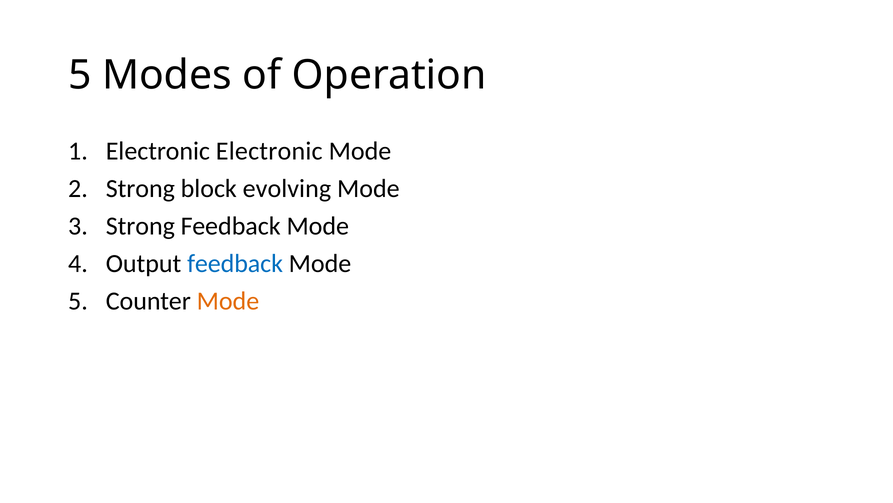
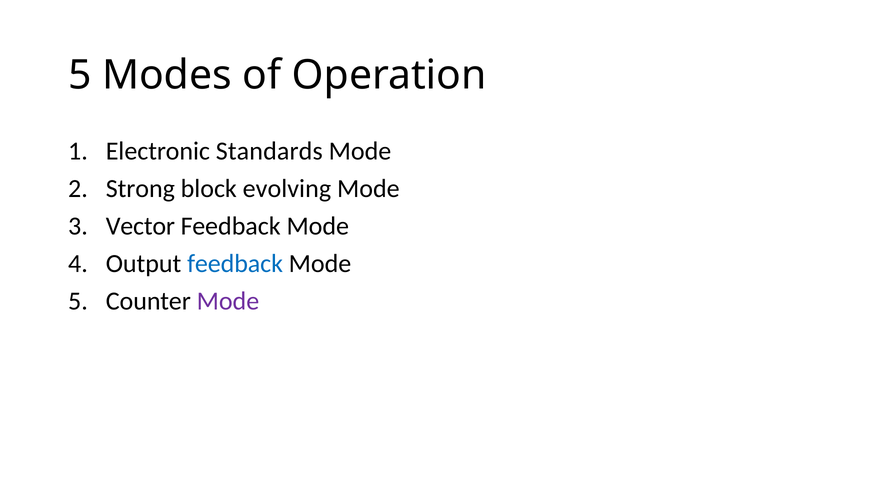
Electronic Electronic: Electronic -> Standards (269, 151)
Strong: Strong -> Vector (140, 226)
Mode colour: orange -> purple (228, 301)
